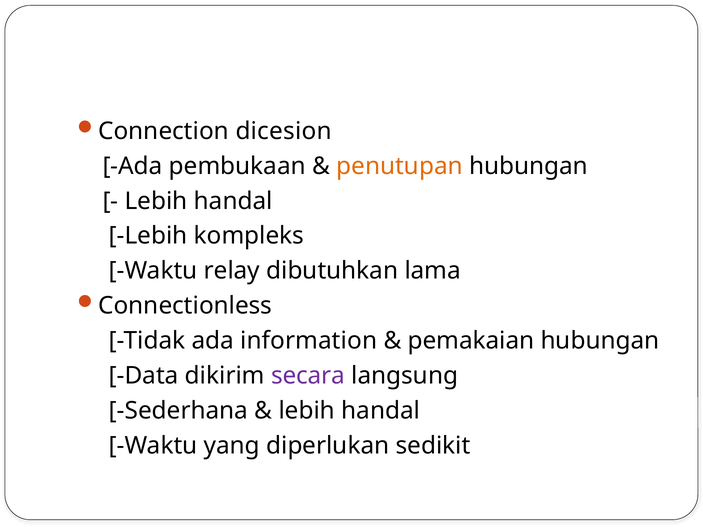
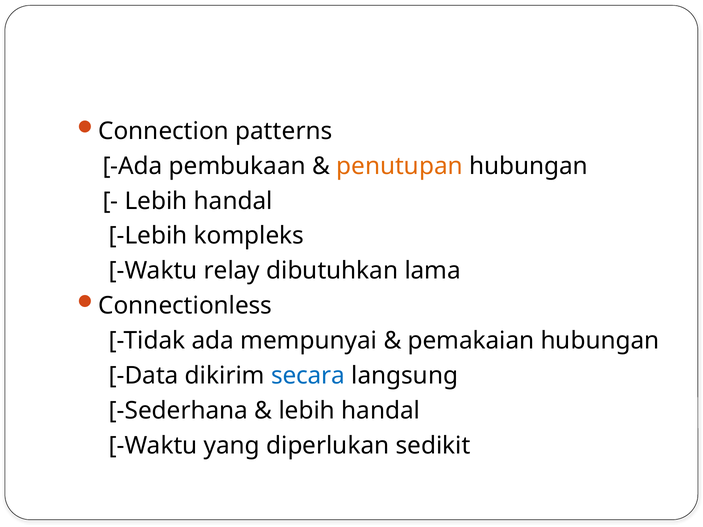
dicesion: dicesion -> patterns (284, 131)
information: information -> mempunyai (309, 341)
secara colour: purple -> blue (308, 376)
